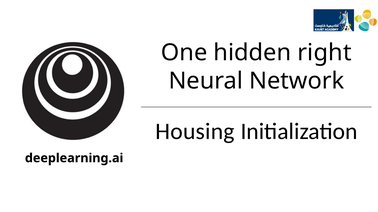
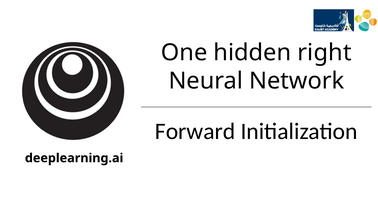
Housing: Housing -> Forward (195, 132)
